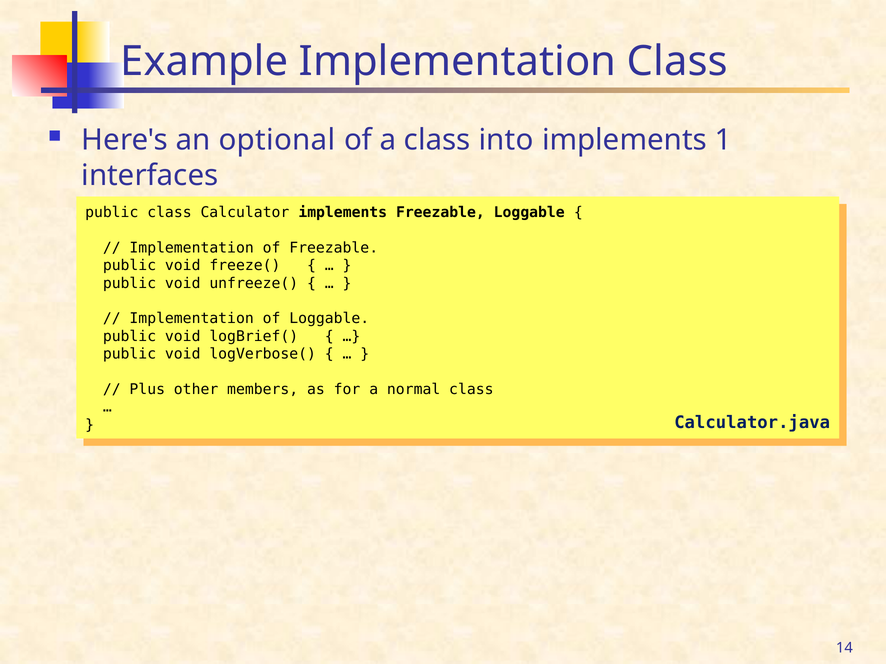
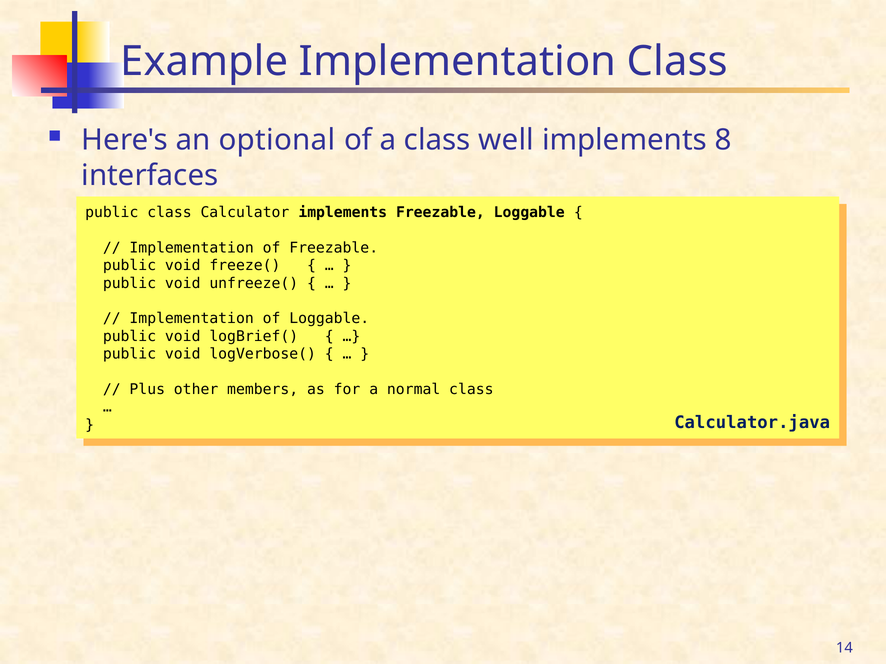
into: into -> well (506, 140)
1: 1 -> 8 (723, 140)
